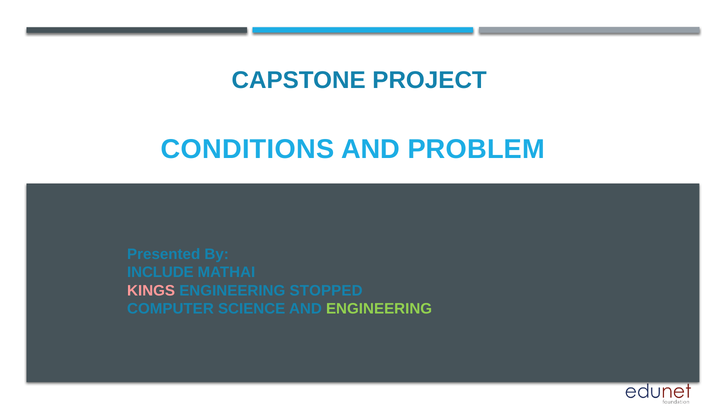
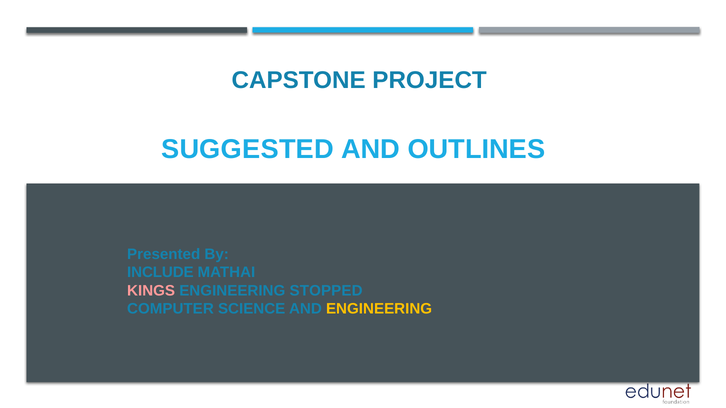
CONDITIONS: CONDITIONS -> SUGGESTED (248, 150)
PROBLEM: PROBLEM -> OUTLINES (476, 150)
ENGINEERING colour: light green -> yellow (379, 309)
